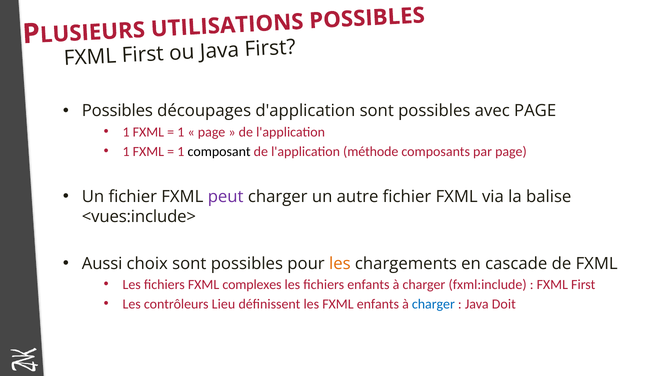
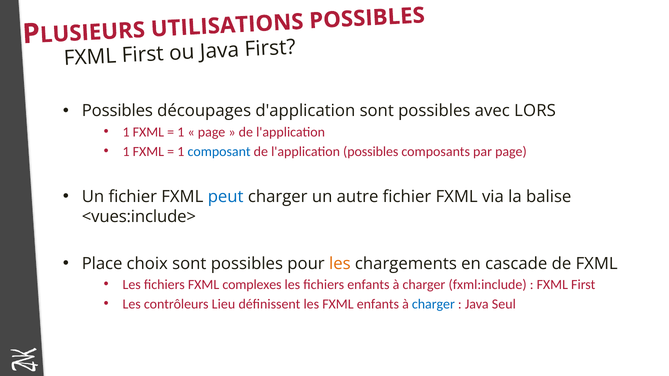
avec PAGE: PAGE -> LORS (535, 111)
composant colour: black -> blue (219, 152)
l'application méthode: méthode -> possibles (371, 152)
peut colour: purple -> blue (226, 197)
Aussi: Aussi -> Place (102, 264)
Doit: Doit -> Seul (504, 304)
